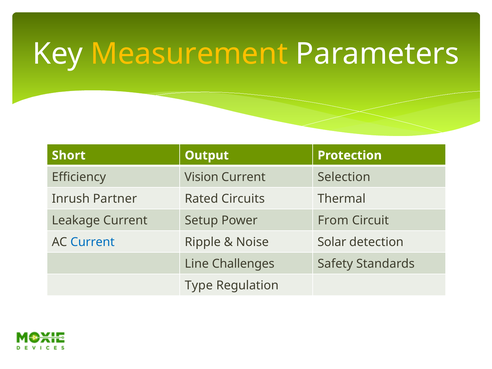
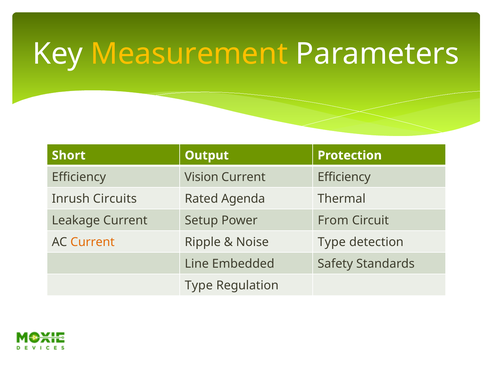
Current Selection: Selection -> Efficiency (344, 177)
Partner: Partner -> Circuits (115, 199)
Circuits: Circuits -> Agenda (243, 199)
Current colour: blue -> orange (92, 242)
Noise Solar: Solar -> Type (332, 242)
Challenges: Challenges -> Embedded (243, 264)
